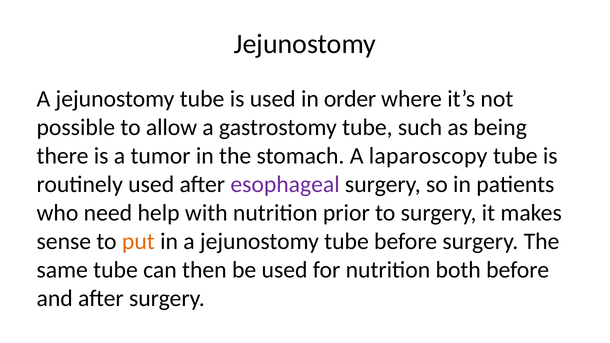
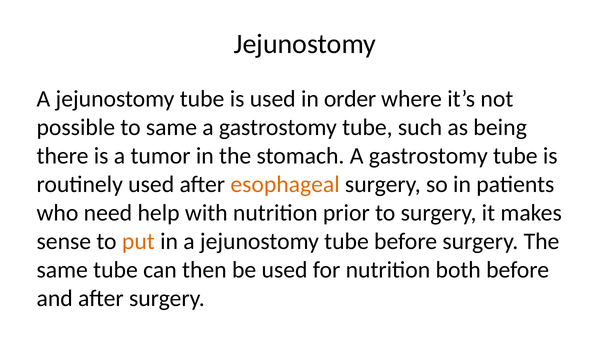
to allow: allow -> same (172, 127)
stomach A laparoscopy: laparoscopy -> gastrostomy (428, 156)
esophageal colour: purple -> orange (285, 184)
